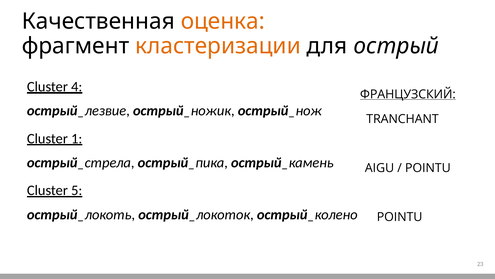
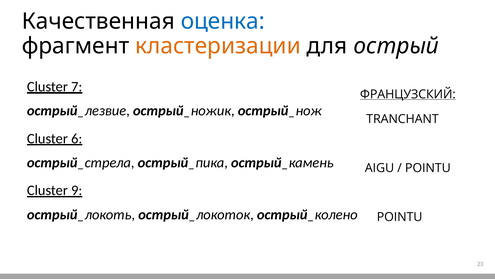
оценка colour: orange -> blue (223, 21)
4: 4 -> 7 (77, 86)
1: 1 -> 6 (77, 138)
5: 5 -> 9 (77, 190)
